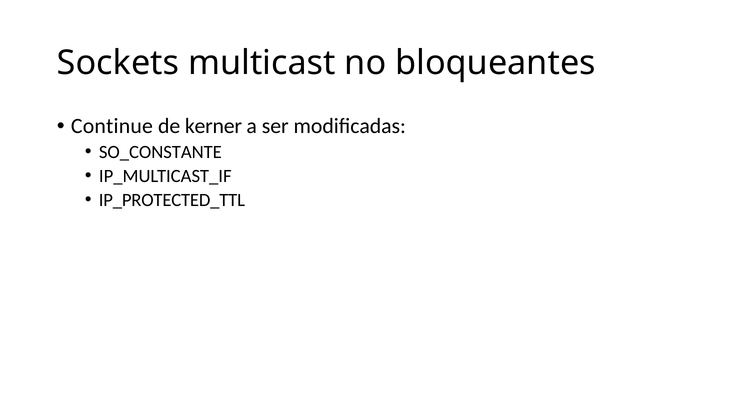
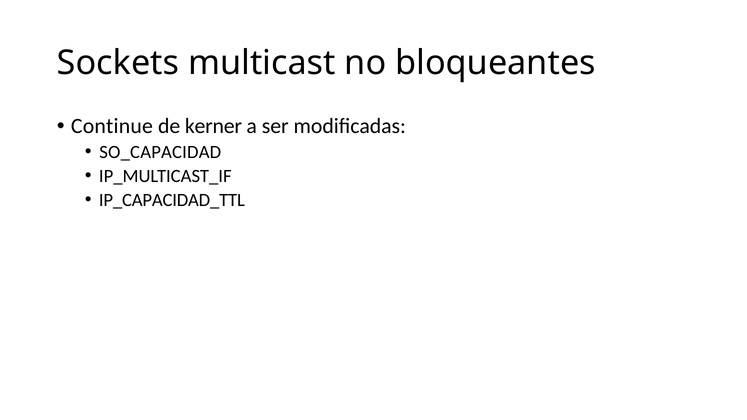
SO_CONSTANTE: SO_CONSTANTE -> SO_CAPACIDAD (160, 152)
IP_PROTECTED_TTL: IP_PROTECTED_TTL -> IP_CAPACIDAD_TTL (172, 200)
